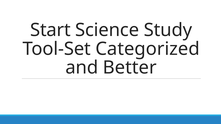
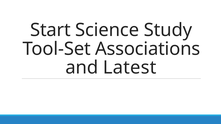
Categorized: Categorized -> Associations (148, 49)
Better: Better -> Latest (130, 68)
